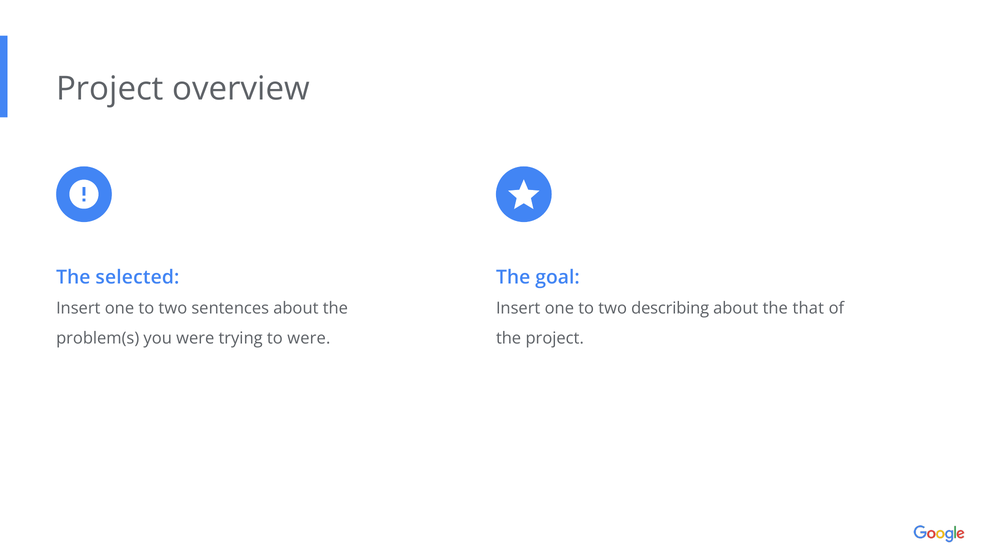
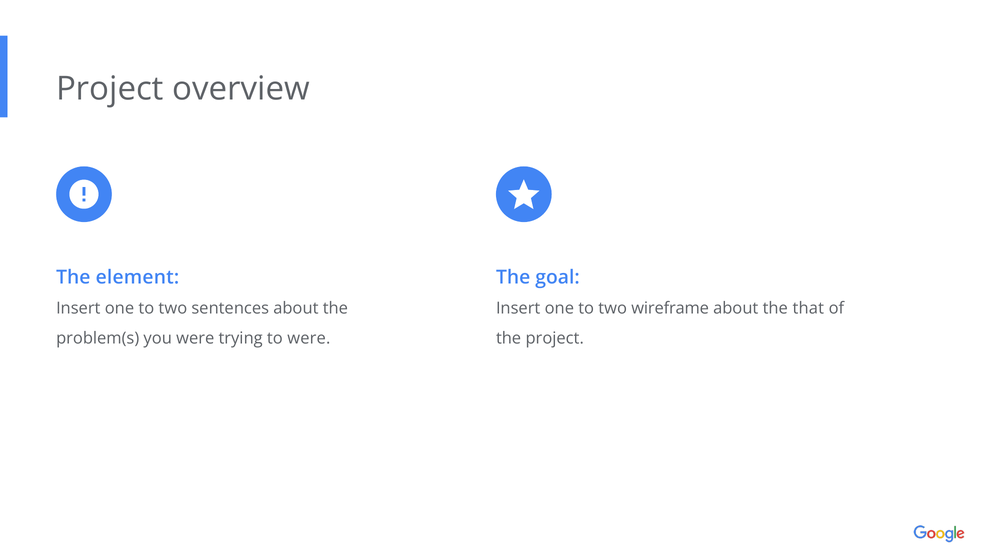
selected: selected -> element (137, 277)
describing: describing -> wireframe (670, 308)
